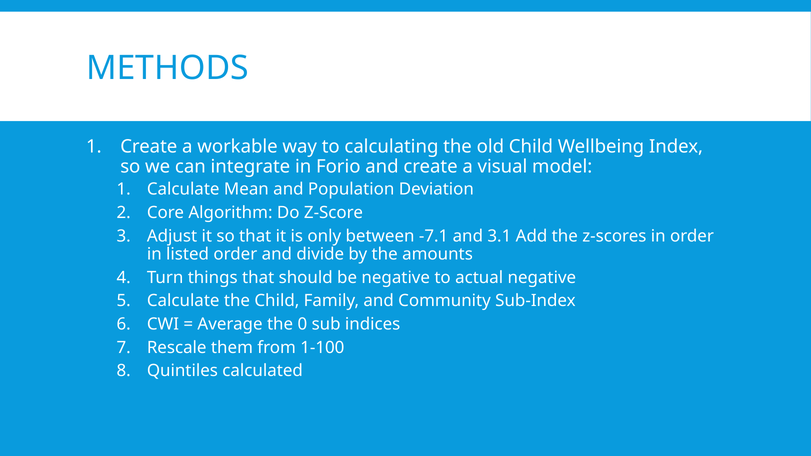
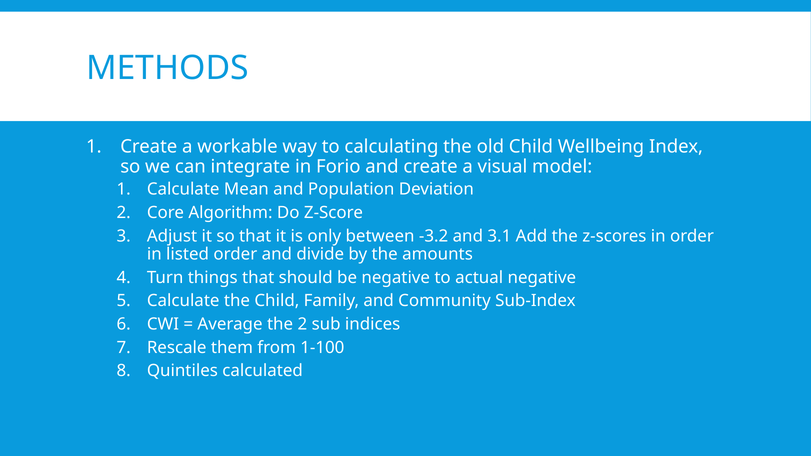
-7.1: -7.1 -> -3.2 (434, 236)
the 0: 0 -> 2 (302, 324)
